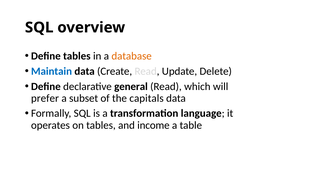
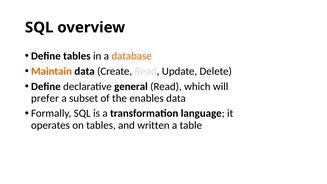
Maintain colour: blue -> orange (52, 71)
capitals: capitals -> enables (147, 98)
income: income -> written (153, 125)
